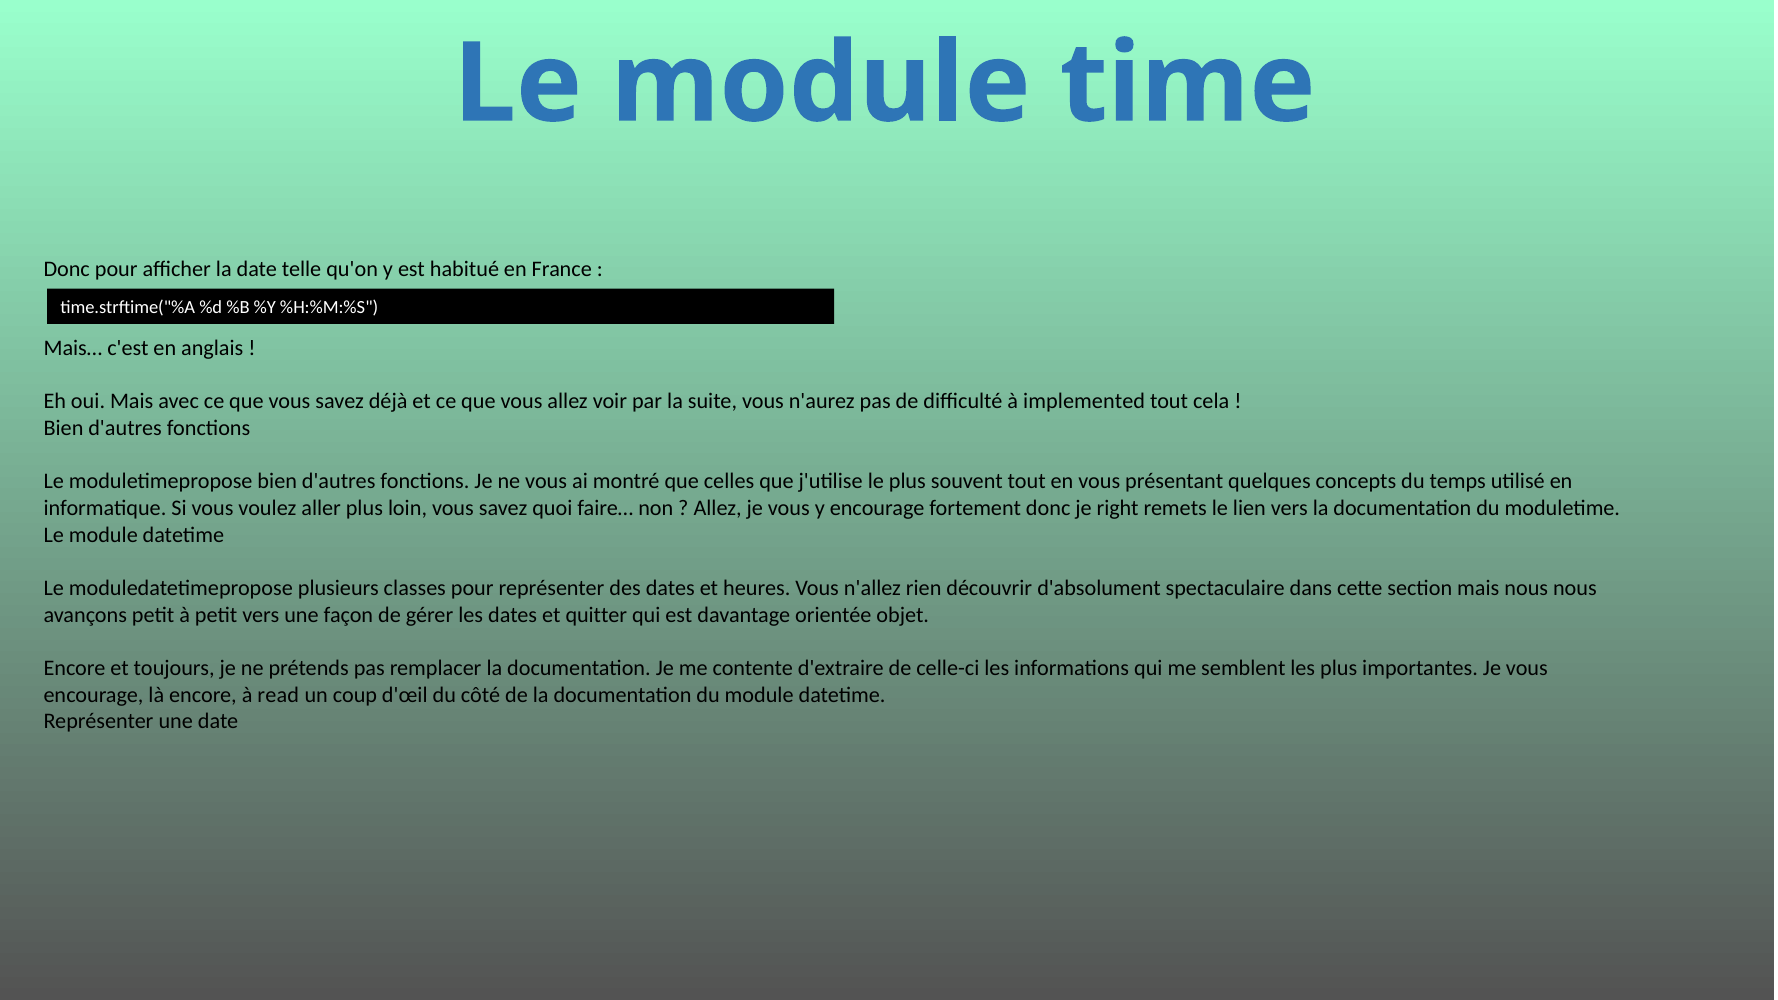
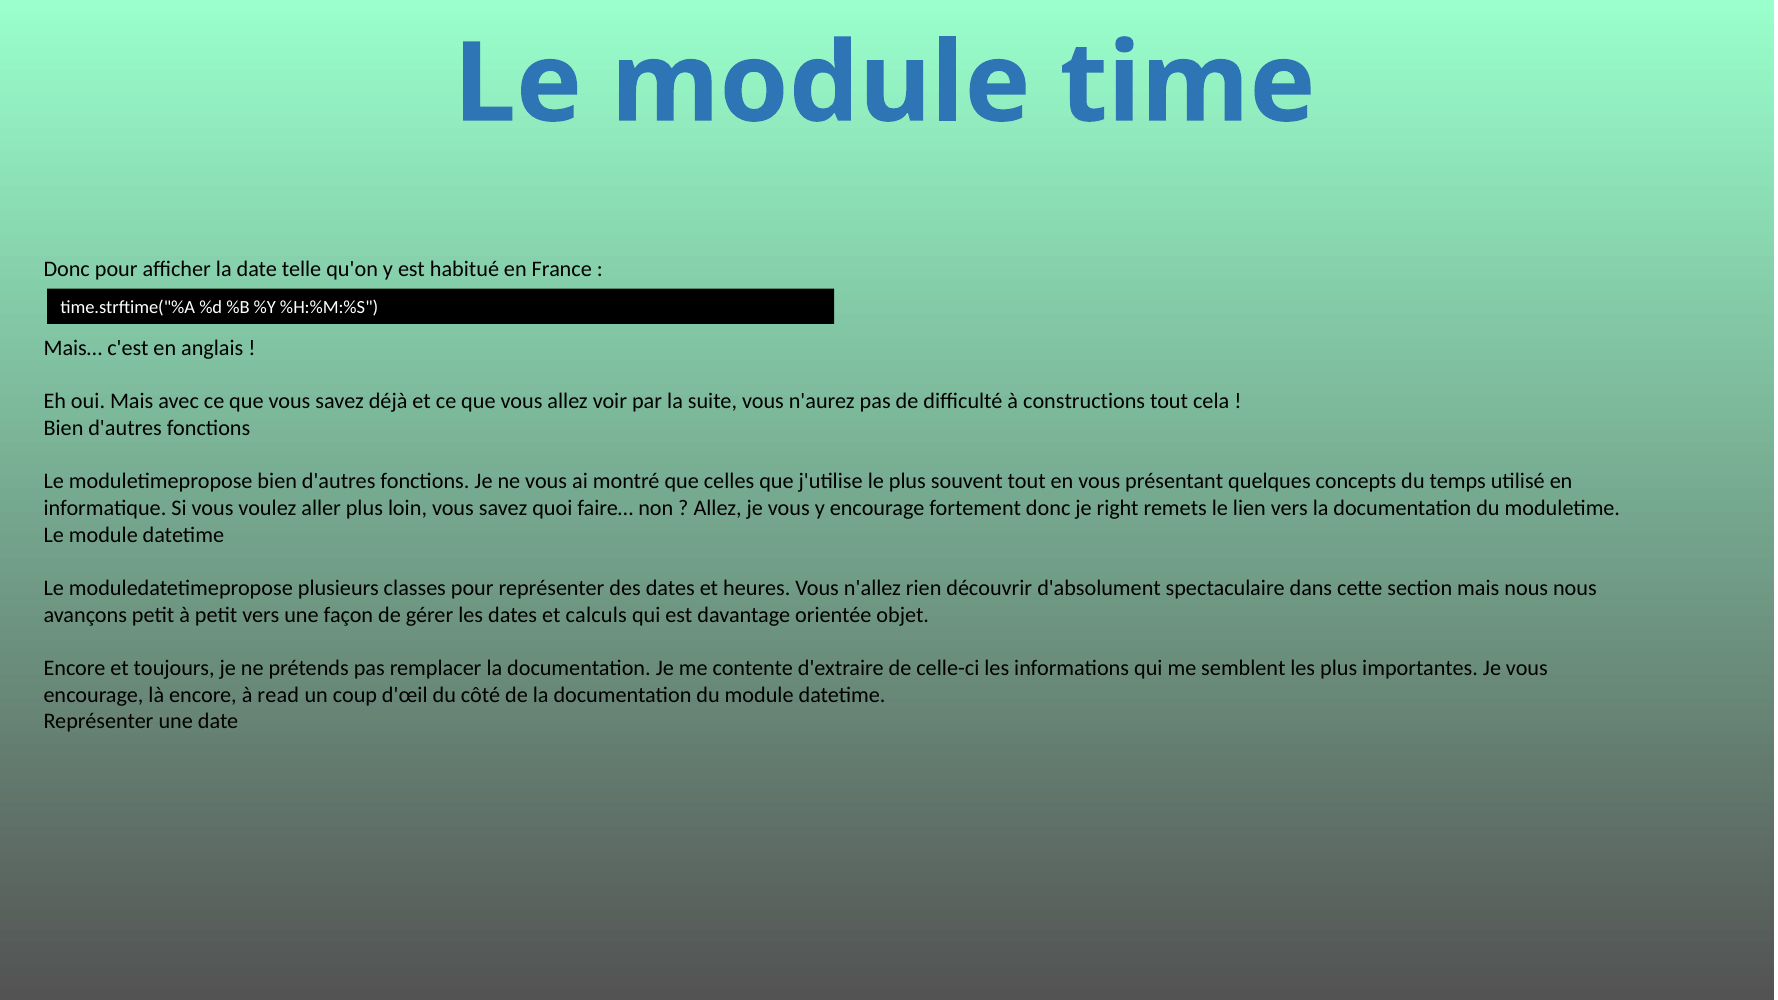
implemented: implemented -> constructions (1084, 402)
quitter: quitter -> calculs (596, 615)
